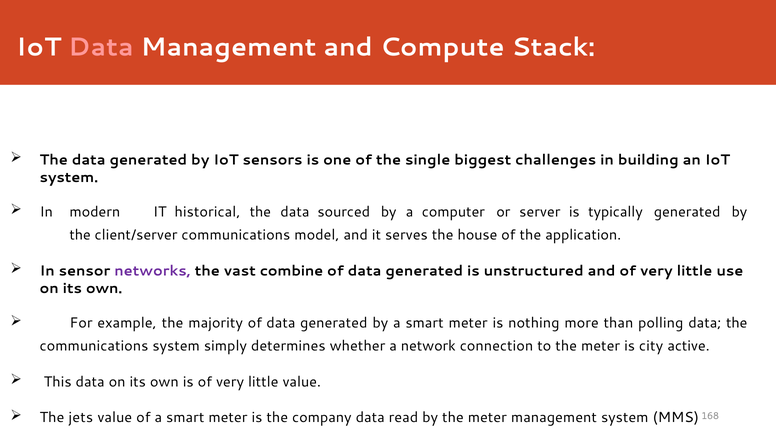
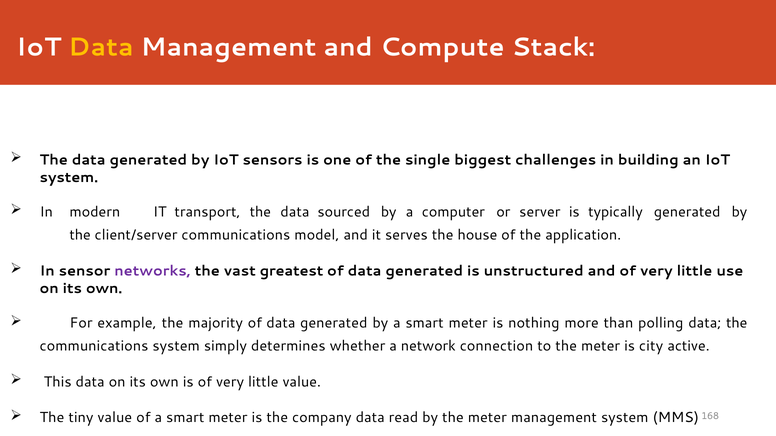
Data colour: pink -> yellow (101, 47)
historical: historical -> transport (207, 212)
combine: combine -> greatest (291, 271)
jets: jets -> tiny (81, 418)
